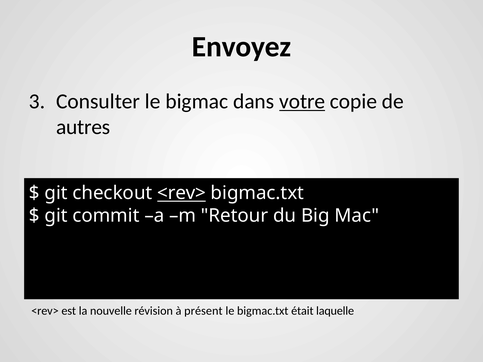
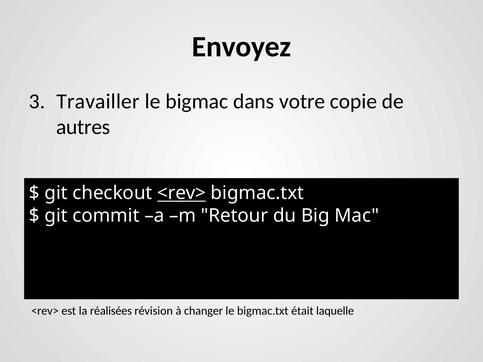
Consulter: Consulter -> Travailler (98, 101)
votre underline: present -> none (302, 101)
nouvelle: nouvelle -> réalisées (111, 311)
présent: présent -> changer (204, 311)
